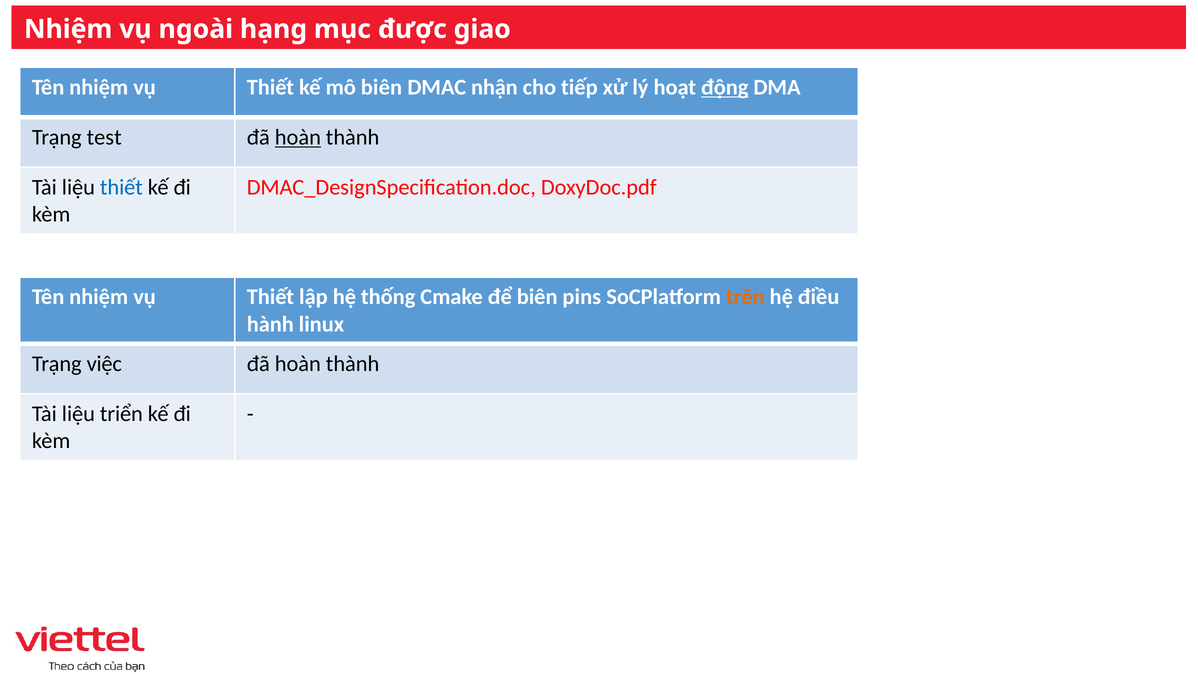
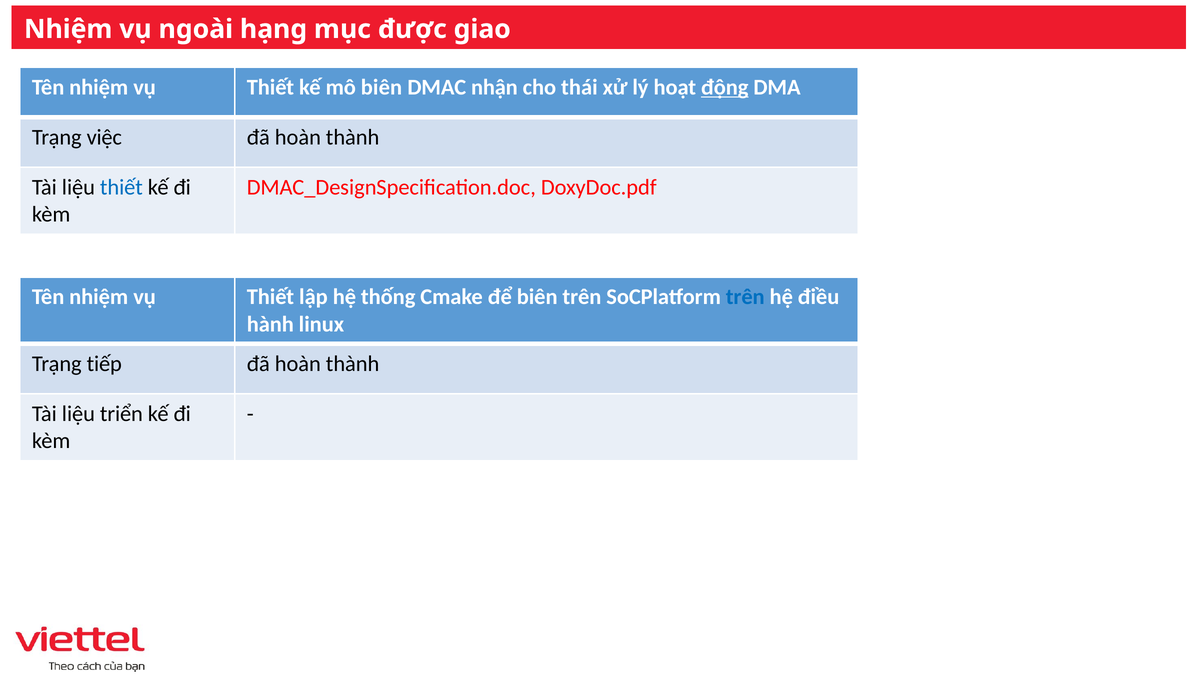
tiếp: tiếp -> thái (579, 87)
test: test -> việc (104, 137)
hoàn underline: present -> none (298, 137)
biên pins: pins -> trên (582, 297)
trên colour: orange -> blue (745, 297)
việc: việc -> tiếp (104, 364)
